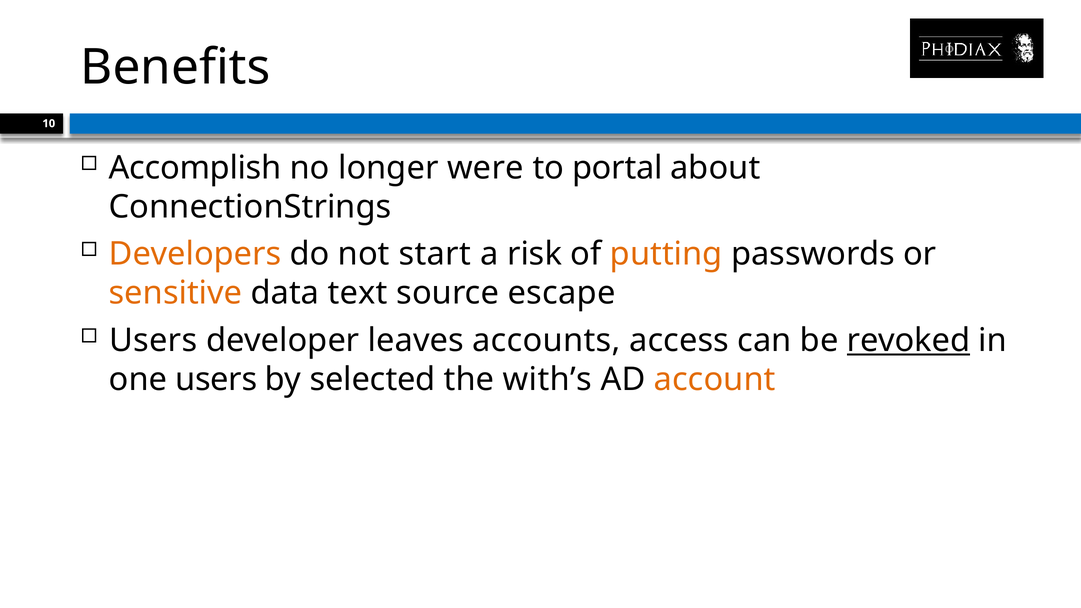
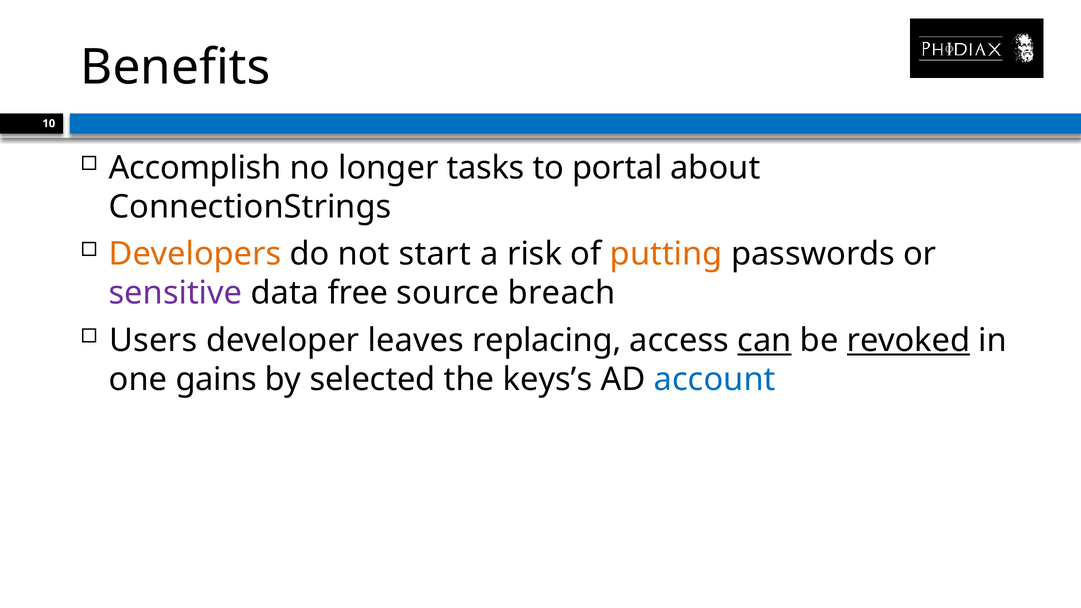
were: were -> tasks (486, 168)
sensitive colour: orange -> purple (176, 293)
text: text -> free (358, 293)
escape: escape -> breach (562, 293)
accounts: accounts -> replacing (547, 340)
can underline: none -> present (764, 340)
one users: users -> gains (216, 379)
with’s: with’s -> keys’s (548, 379)
account colour: orange -> blue (715, 379)
